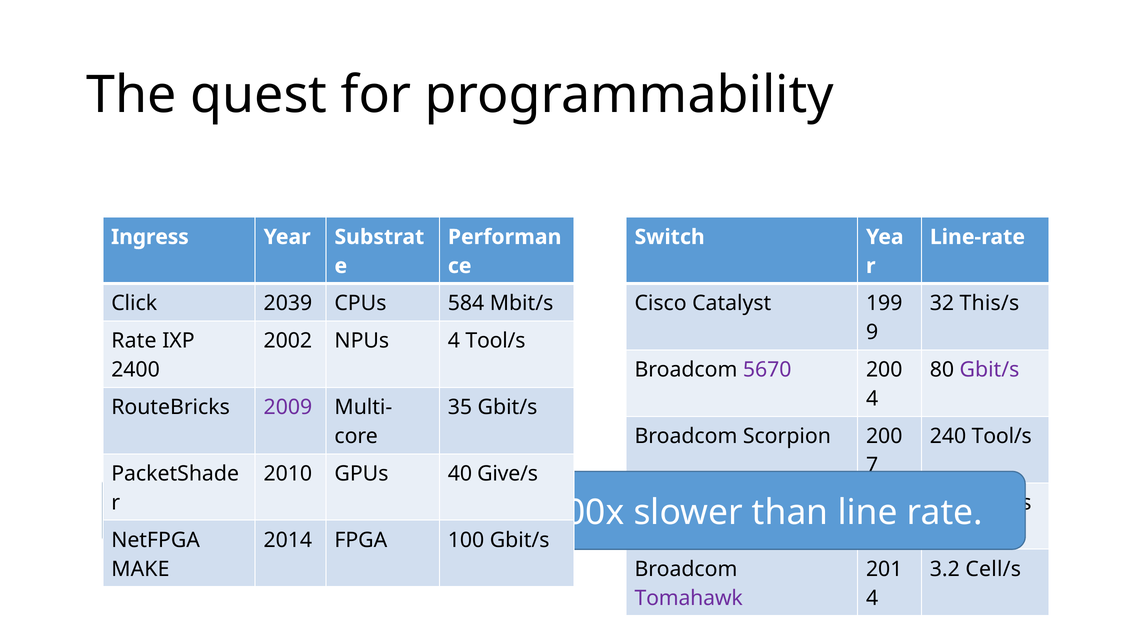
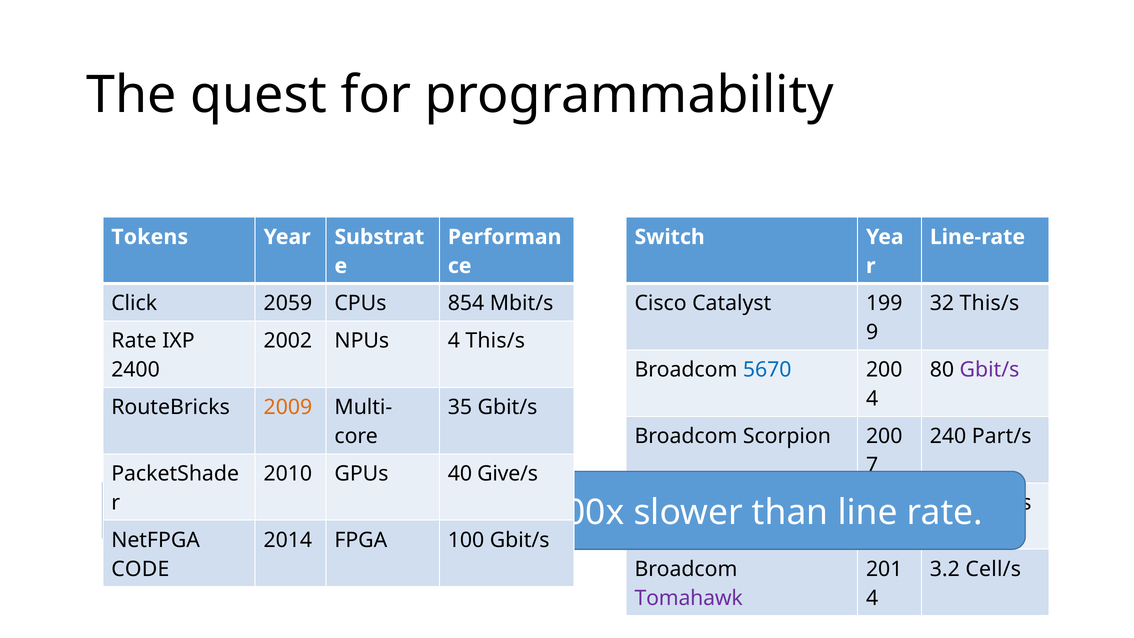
Ingress: Ingress -> Tokens (150, 237)
2039: 2039 -> 2059 (288, 303)
584: 584 -> 854 (466, 303)
4 Tool/s: Tool/s -> This/s (495, 341)
5670 colour: purple -> blue (767, 370)
2009 colour: purple -> orange (288, 407)
240 Tool/s: Tool/s -> Part/s (1002, 436)
MAKE: MAKE -> CODE (140, 569)
